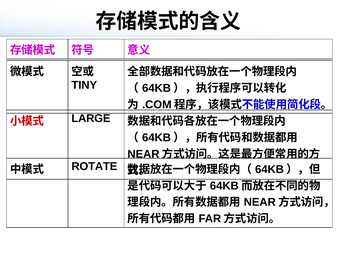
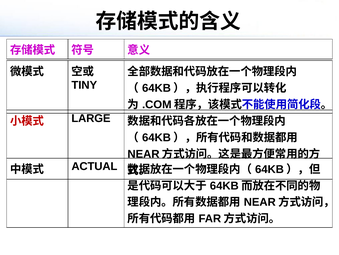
ROTATE: ROTATE -> ACTUAL (94, 166)
